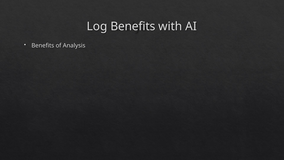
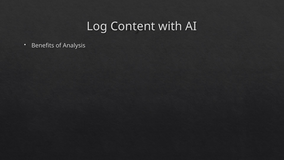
Log Benefits: Benefits -> Content (133, 26)
